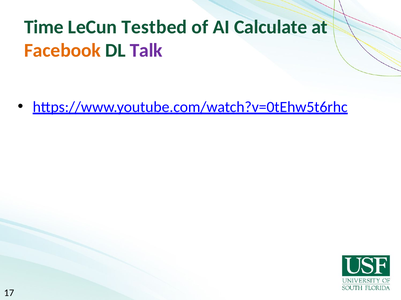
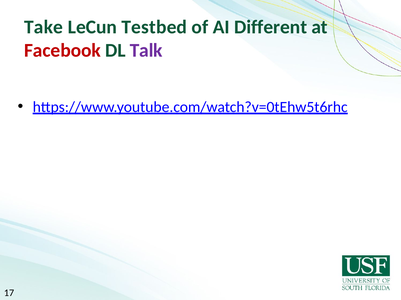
Time: Time -> Take (44, 27)
Calculate: Calculate -> Different (271, 27)
Facebook colour: orange -> red (62, 50)
